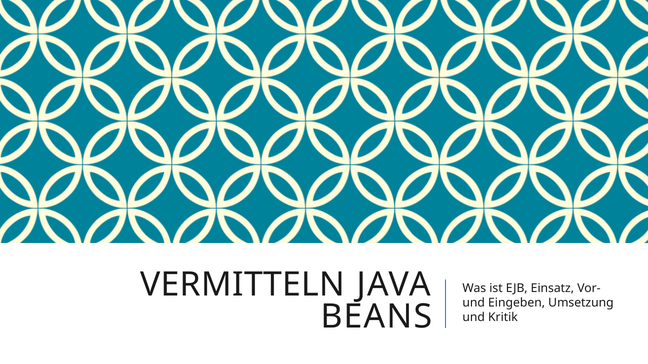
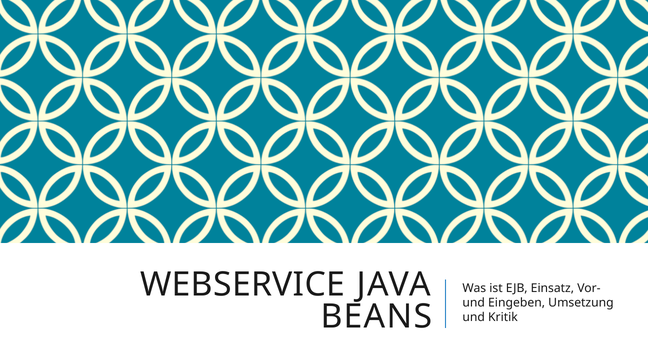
VERMITTELN: VERMITTELN -> WEBSERVICE (243, 285)
